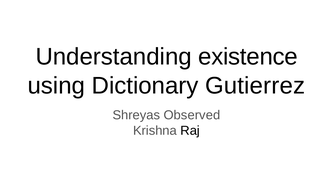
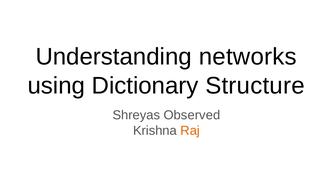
existence: existence -> networks (248, 57)
Gutierrez: Gutierrez -> Structure (255, 86)
Raj colour: black -> orange (190, 131)
